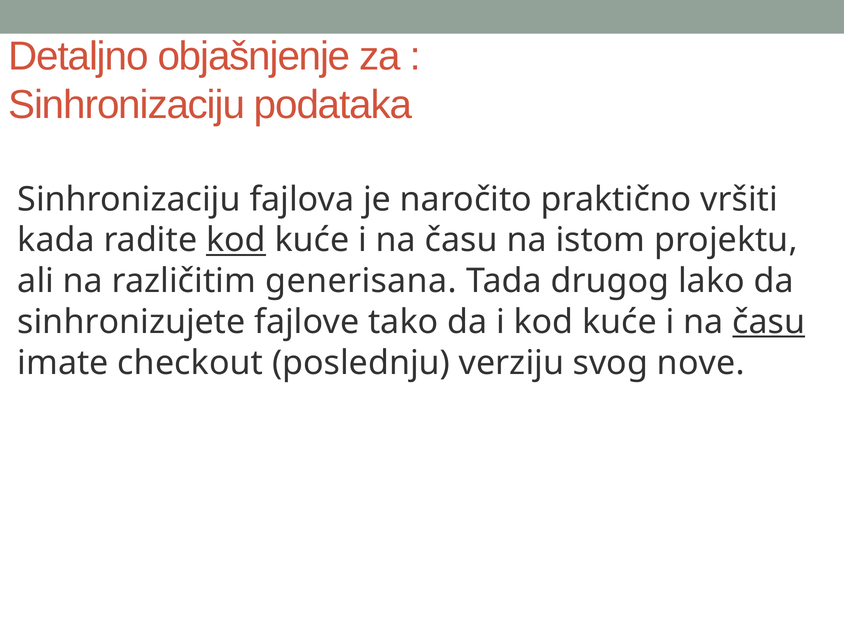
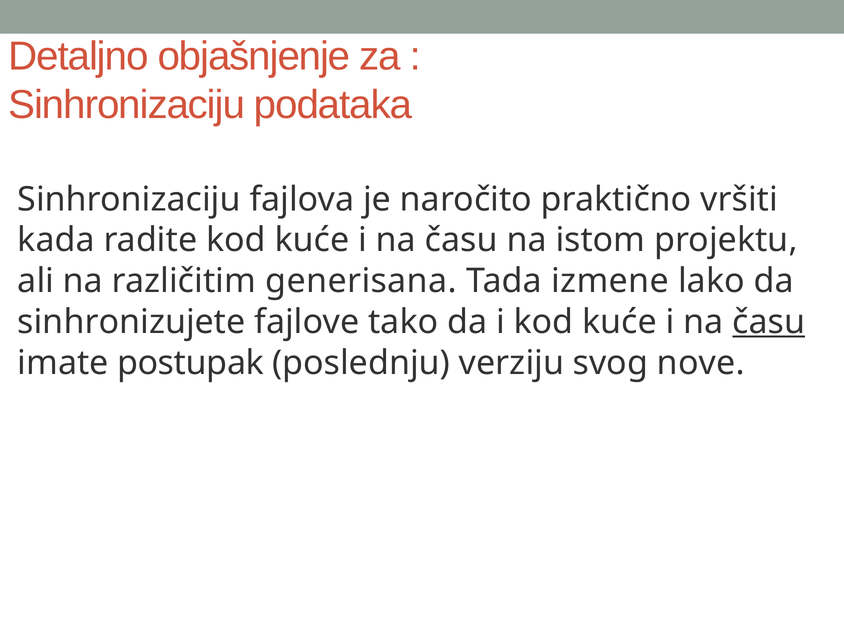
kod underline: present -> none (236, 240)
drugog: drugog -> izmene (610, 281)
checkout: checkout -> postupak (191, 363)
